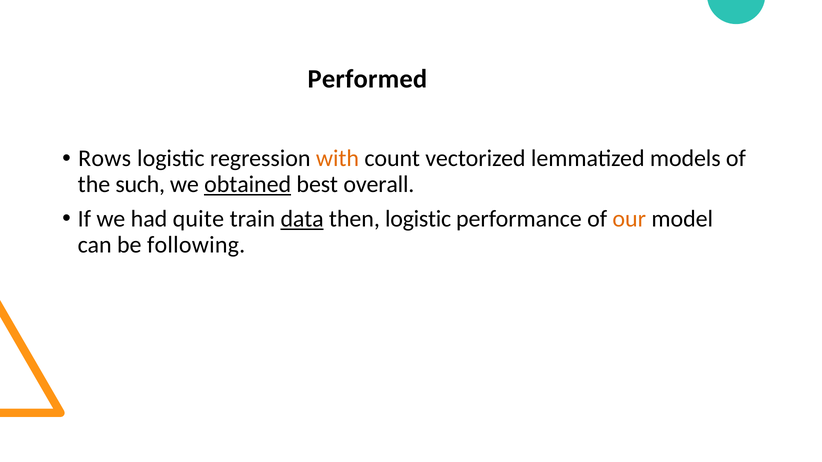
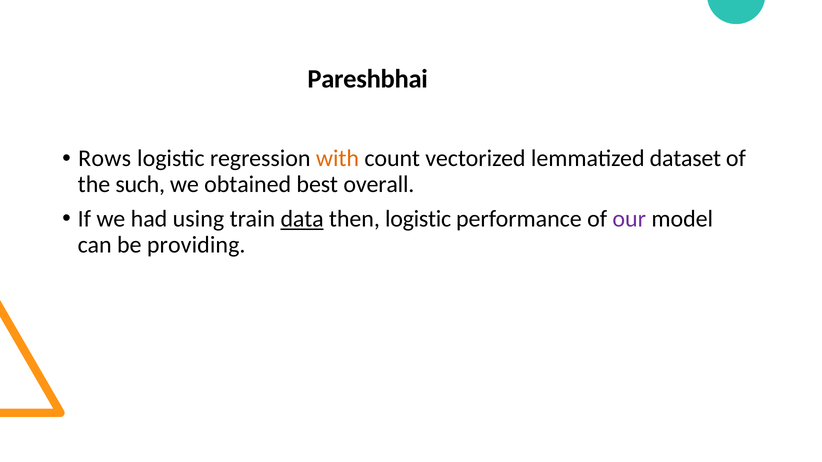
Performed: Performed -> Pareshbhai (368, 79)
models: models -> dataset (685, 159)
obtained underline: present -> none (248, 185)
quite: quite -> using (198, 219)
our colour: orange -> purple (629, 219)
following: following -> providing (196, 245)
